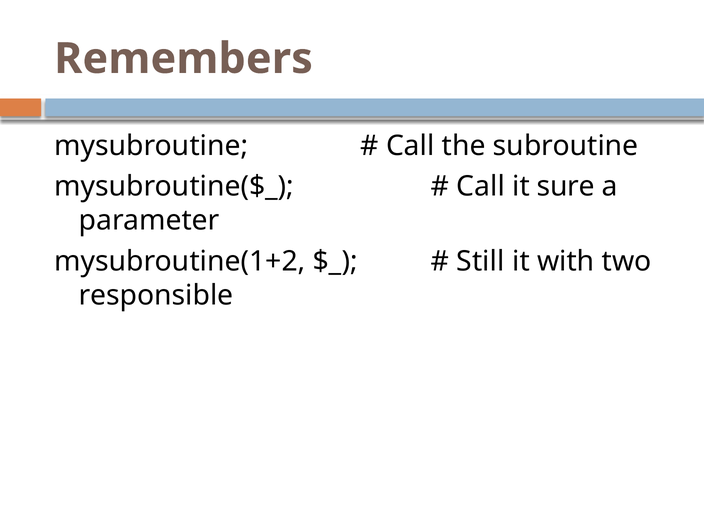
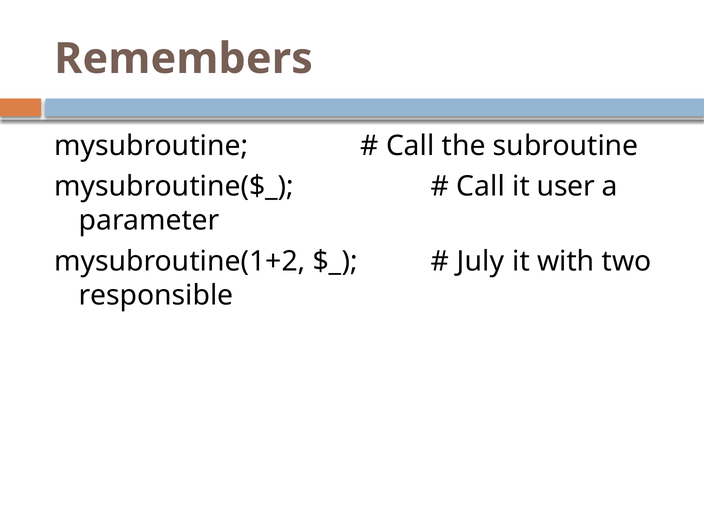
sure: sure -> user (566, 187)
Still: Still -> July (480, 261)
